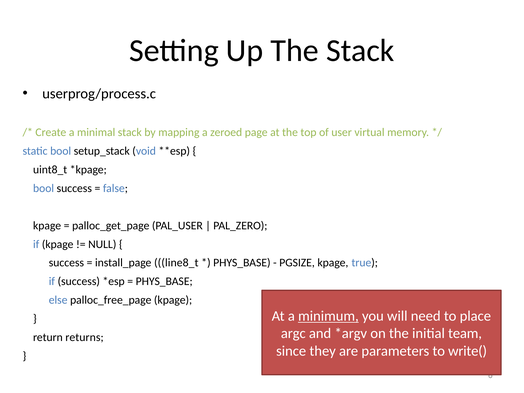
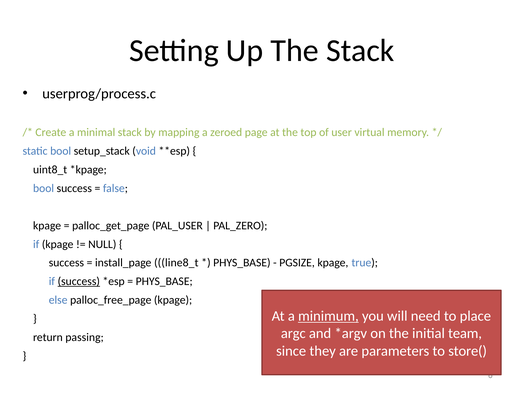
success underline: none -> present (79, 281)
returns: returns -> passing (85, 337)
write(: write( -> store( (468, 351)
